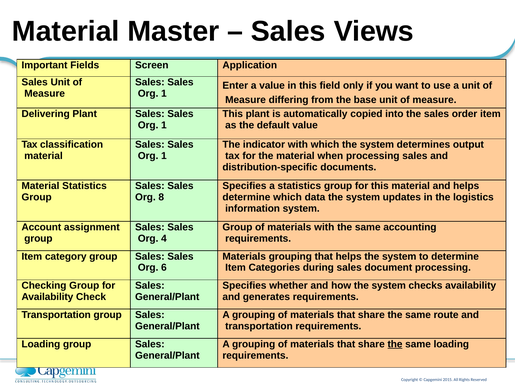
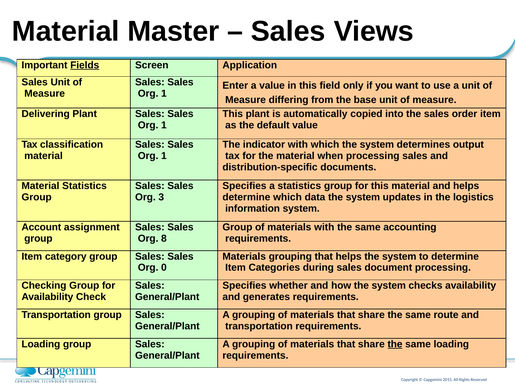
Fields underline: none -> present (85, 65)
8: 8 -> 3 (161, 197)
4: 4 -> 8 (164, 238)
6: 6 -> 0 (164, 267)
